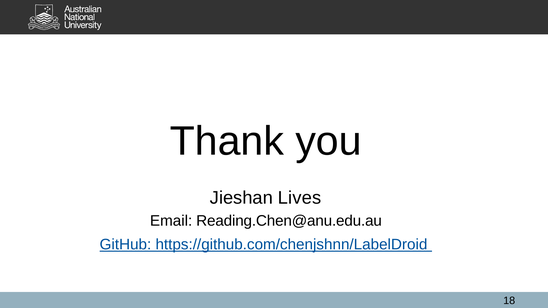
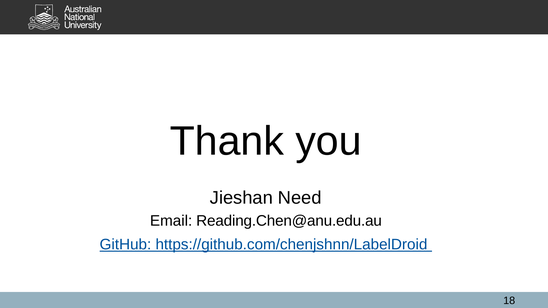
Lives: Lives -> Need (300, 198)
